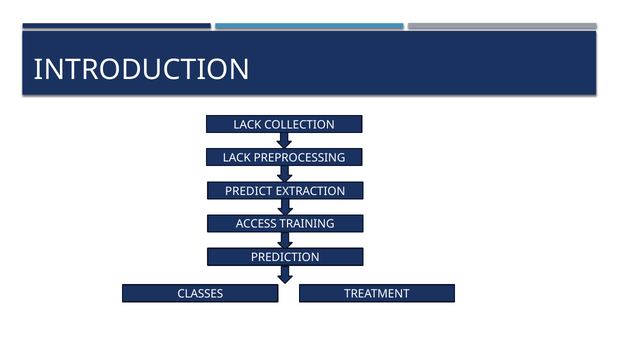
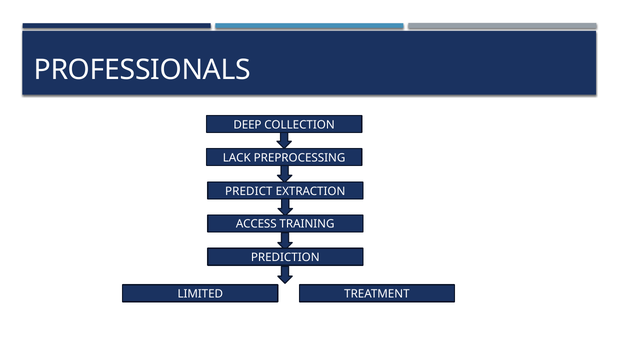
INTRODUCTION: INTRODUCTION -> PROFESSIONALS (142, 70)
LACK: LACK -> DEEP (247, 125)
CLASSES: CLASSES -> LIMITED (200, 294)
